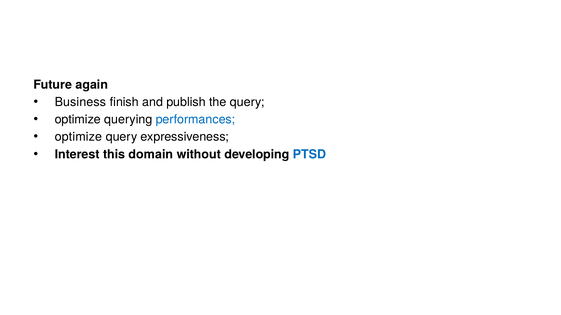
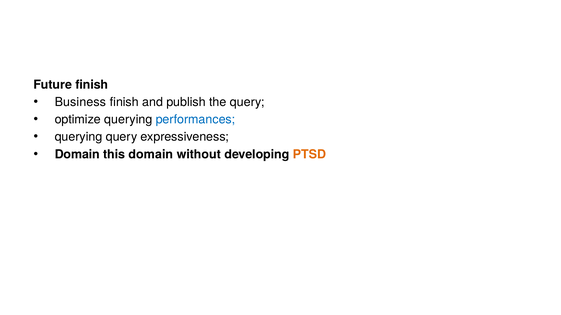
Future again: again -> finish (92, 85)
optimize: optimize -> querying (79, 137)
Interest: Interest -> Domain (77, 155)
PTSD colour: blue -> orange (310, 155)
